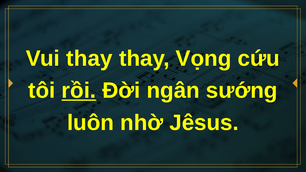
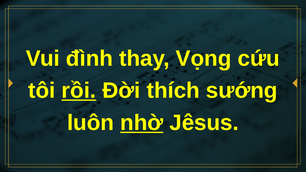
Vui thay: thay -> đình (90, 59)
ngân: ngân -> thích (173, 91)
nhờ underline: none -> present (142, 123)
